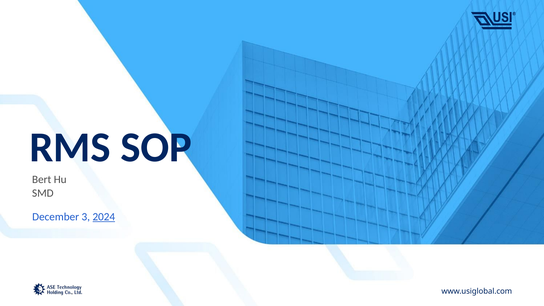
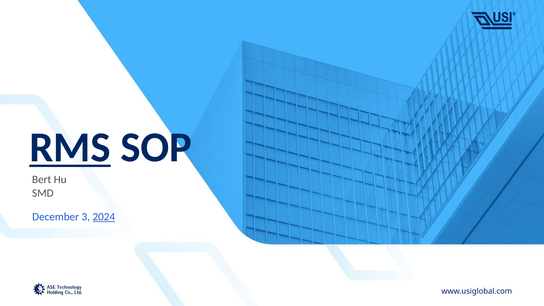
RMS underline: none -> present (70, 148)
